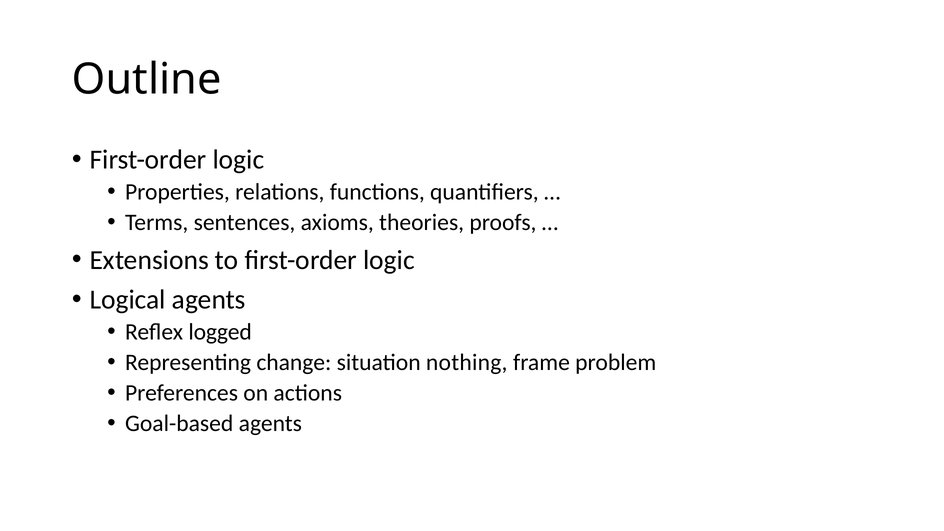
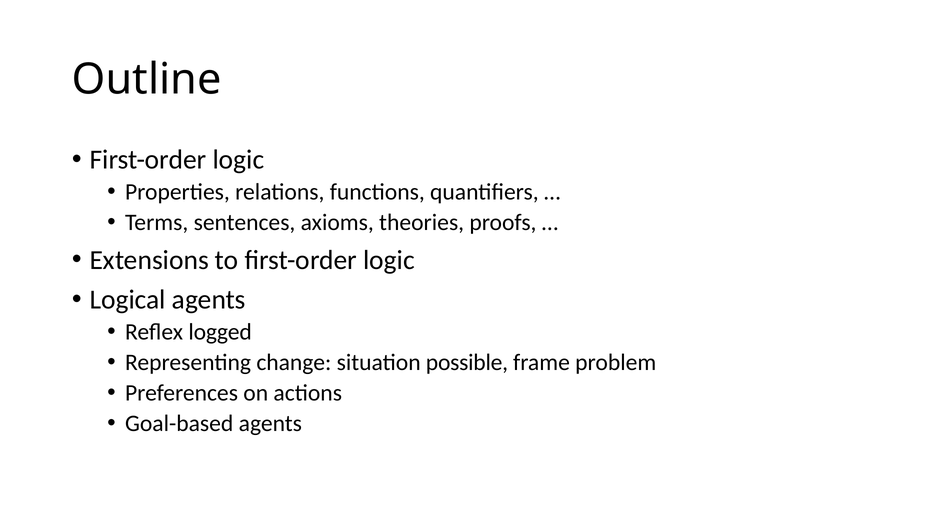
nothing: nothing -> possible (467, 362)
